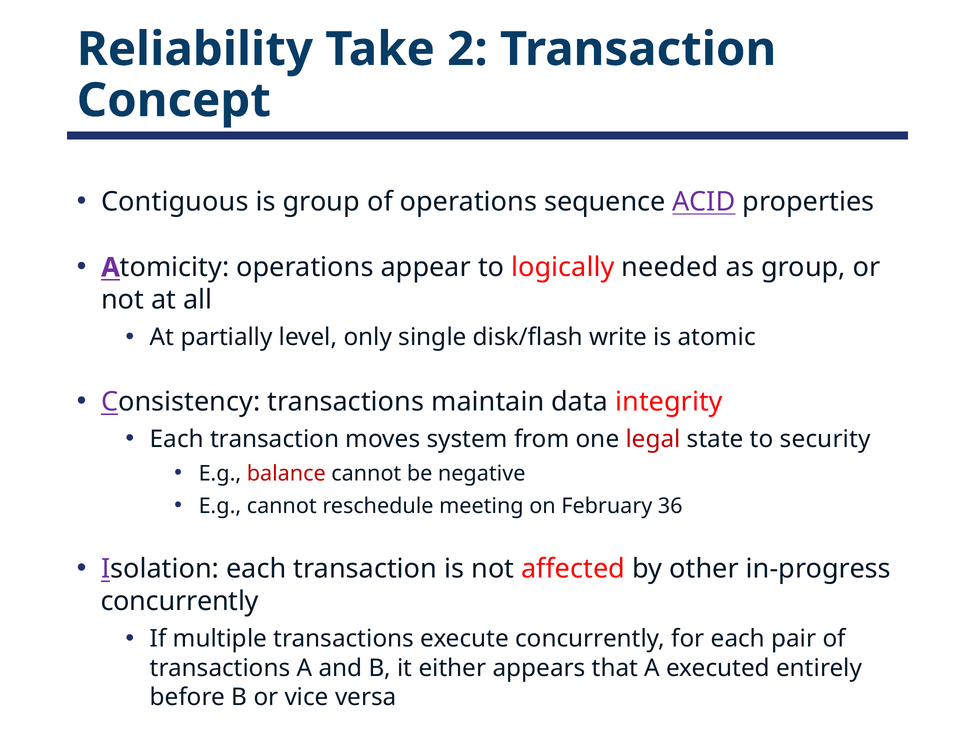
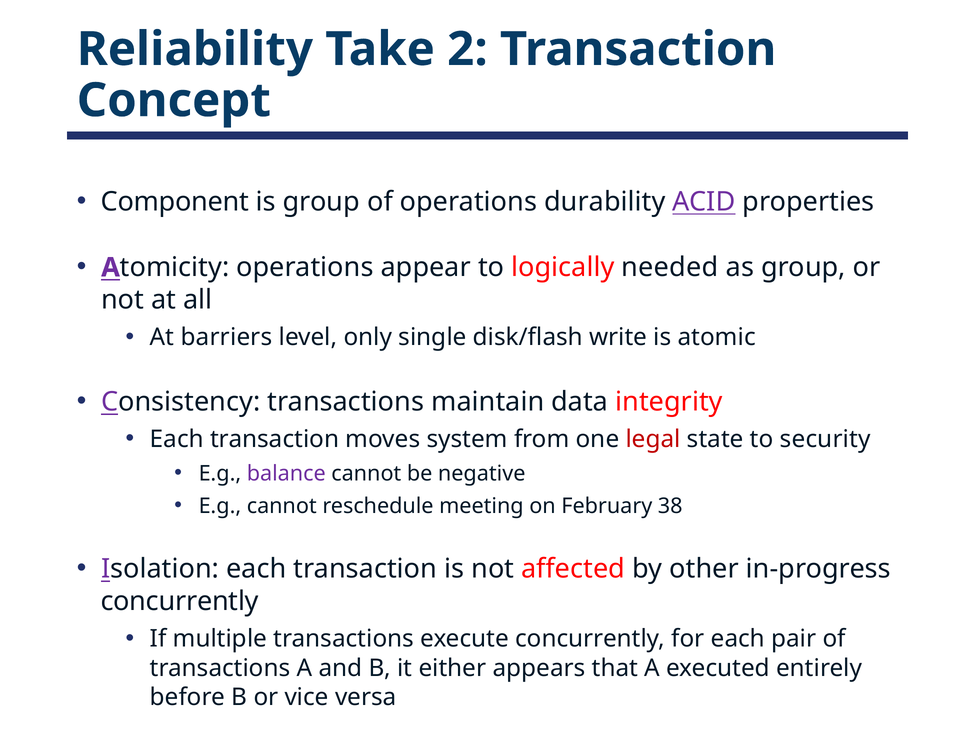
Contiguous: Contiguous -> Component (175, 202)
operations sequence: sequence -> durability (605, 202)
partially: partially -> barriers (226, 338)
balance colour: red -> purple (286, 474)
36: 36 -> 38 (670, 506)
